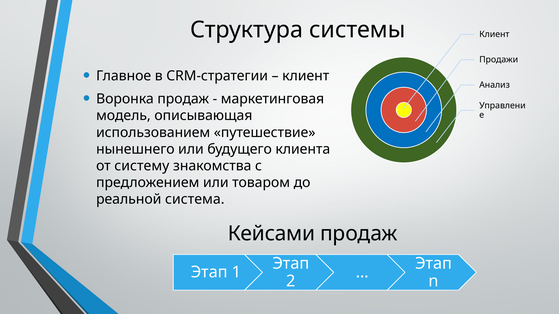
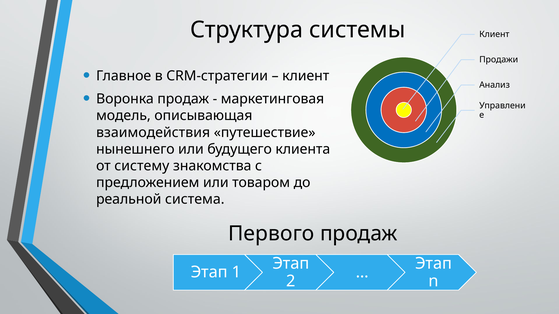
использованием: использованием -> взаимодействия (153, 133)
Кейсами: Кейсами -> Первого (271, 234)
